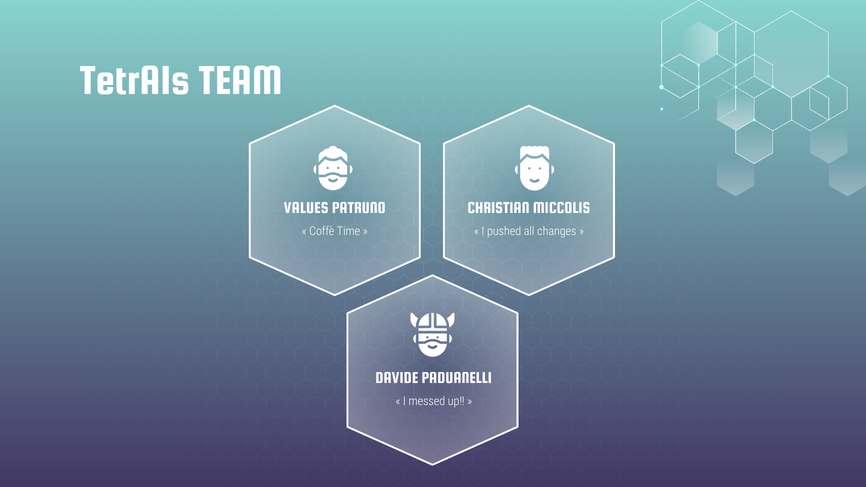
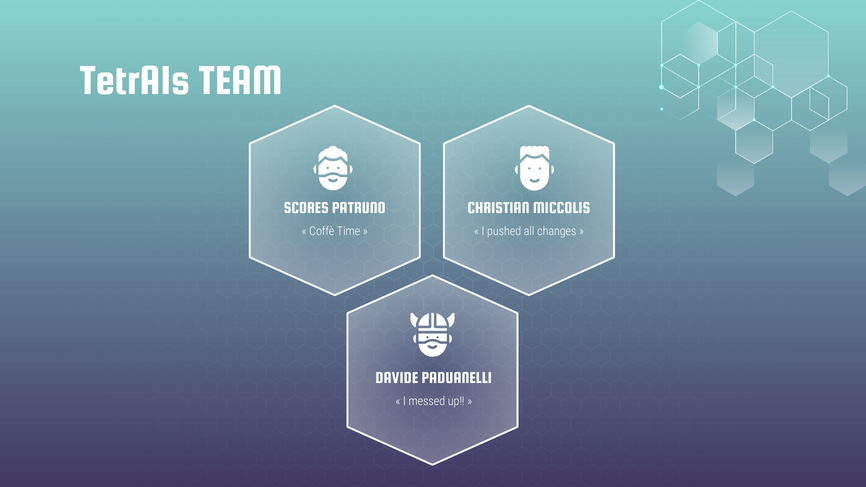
VALUES: VALUES -> SCORES (306, 208)
